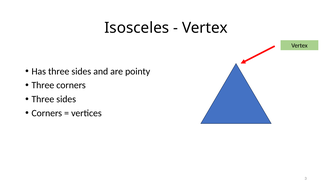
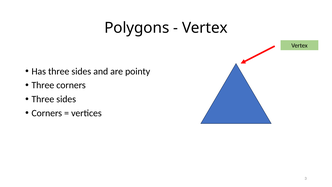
Isosceles: Isosceles -> Polygons (137, 28)
